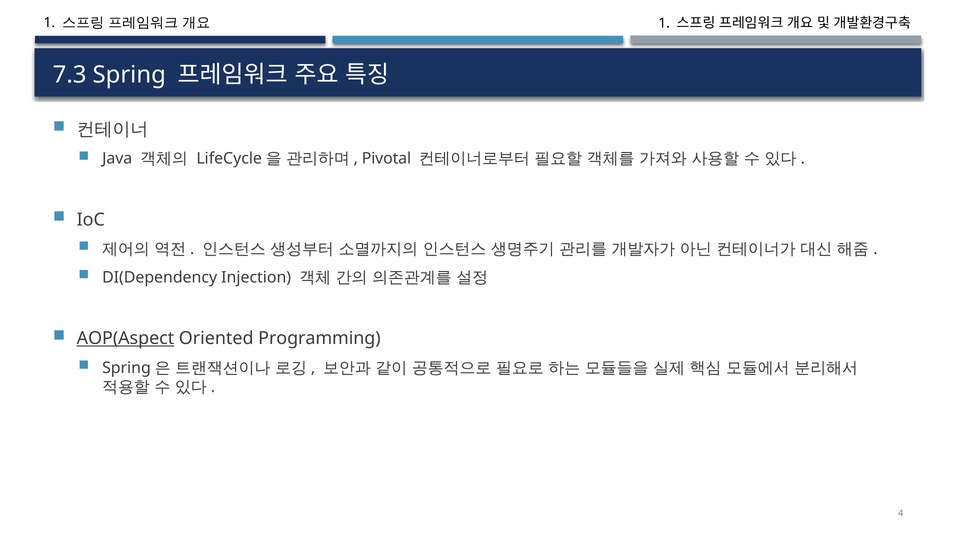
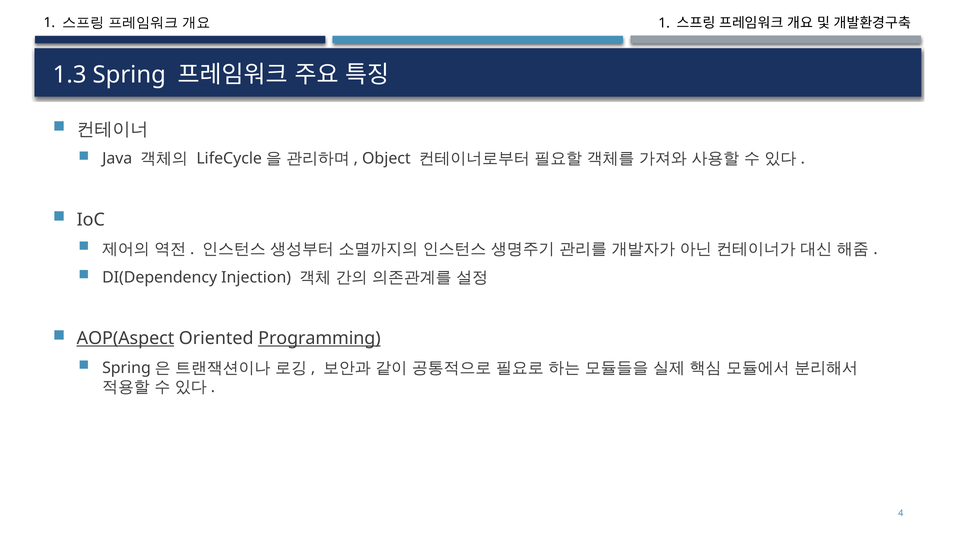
7.3: 7.3 -> 1.3 (70, 75)
Pivotal: Pivotal -> Object (386, 159)
Programming underline: none -> present (319, 338)
